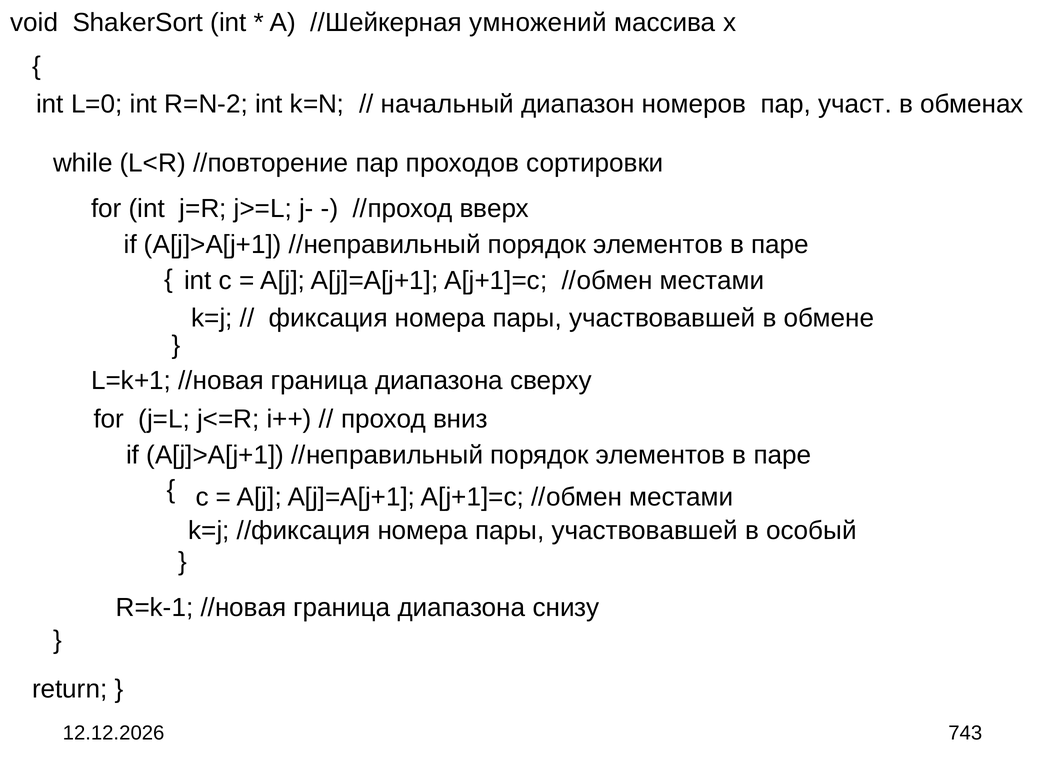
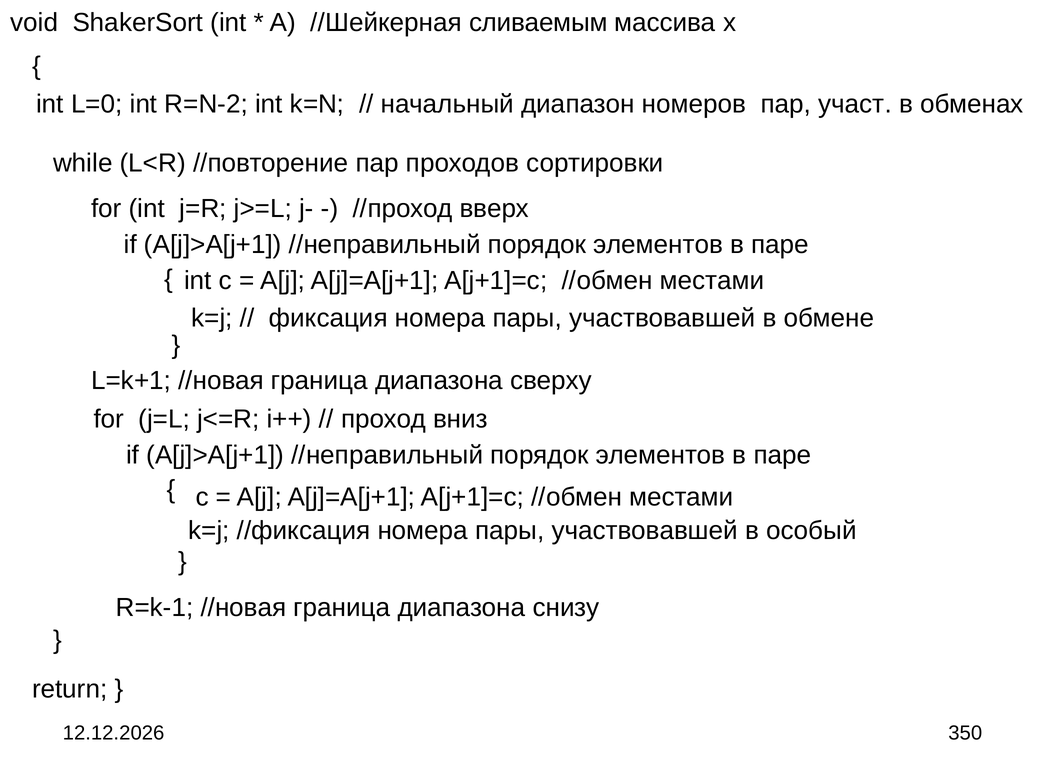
умножений: умножений -> сливаемым (538, 23)
743: 743 -> 350 (965, 733)
